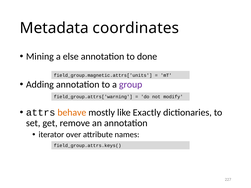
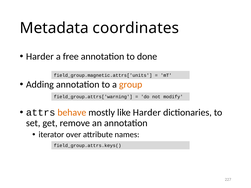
Mining: Mining -> Harder (40, 57)
else: else -> free (71, 57)
group colour: purple -> orange (131, 85)
like Exactly: Exactly -> Harder (147, 113)
